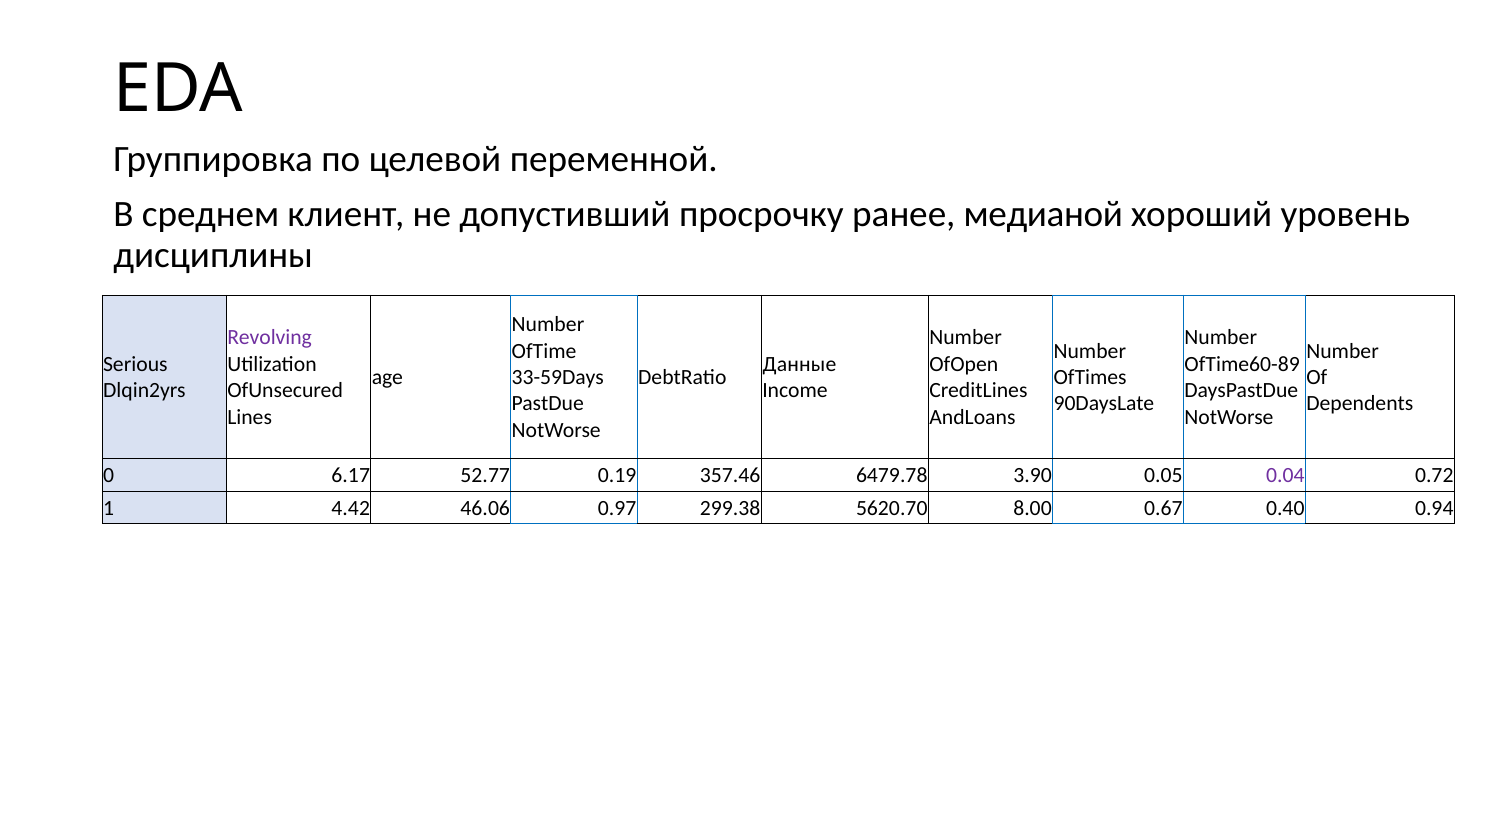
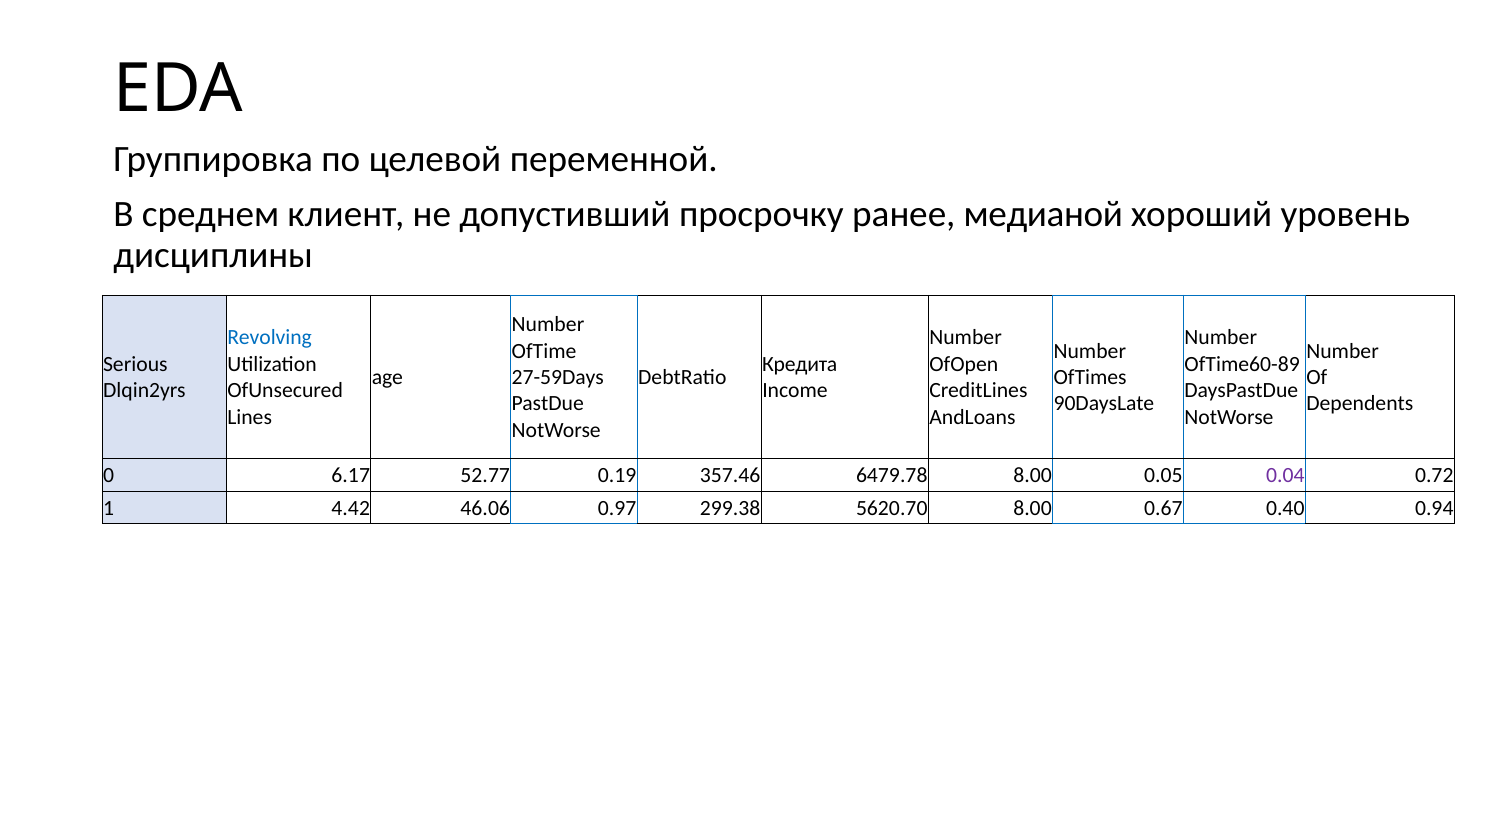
Revolving colour: purple -> blue (270, 338)
Данные: Данные -> Кредита (800, 364)
33-59Days: 33-59Days -> 27-59Days (558, 378)
6479.78 3.90: 3.90 -> 8.00 (1033, 475)
